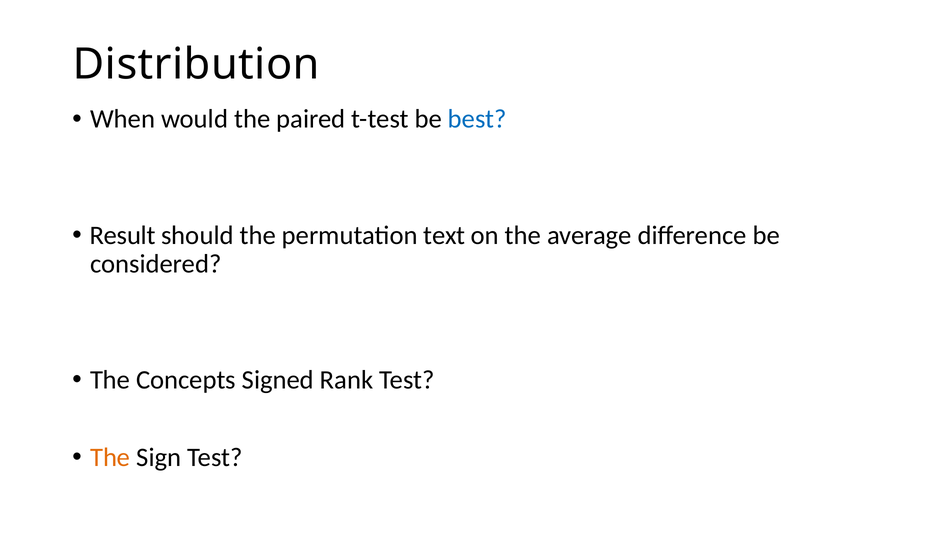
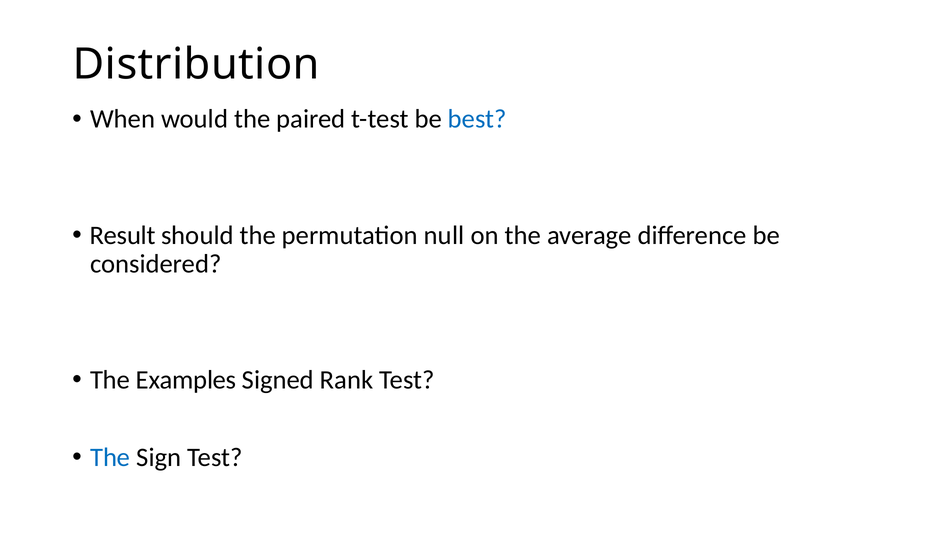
text: text -> null (444, 235)
Concepts: Concepts -> Examples (186, 380)
The colour: orange -> blue (110, 458)
